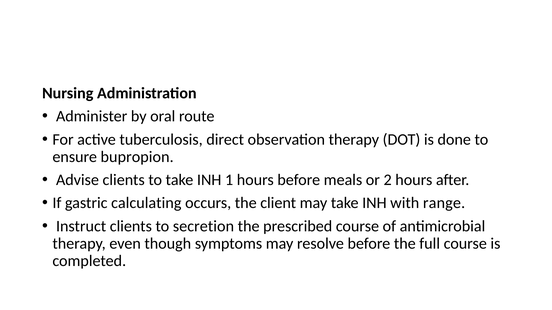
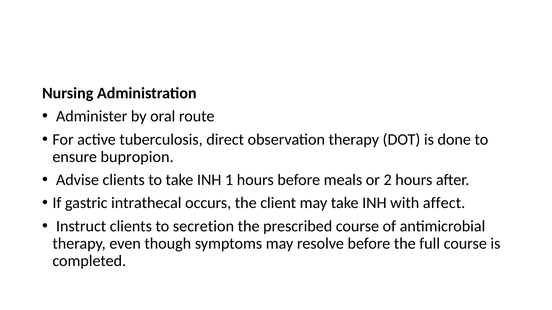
calculating: calculating -> intrathecal (146, 203)
range: range -> affect (444, 203)
